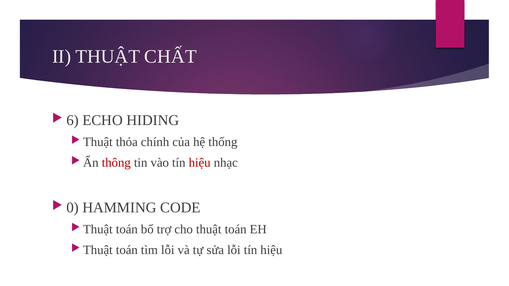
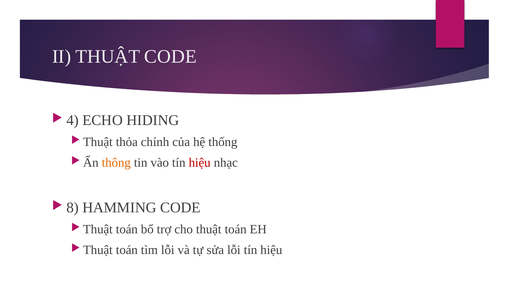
THUẬT CHẤT: CHẤT -> CODE (170, 57)
6: 6 -> 4 (73, 121)
thông colour: red -> orange (116, 163)
0: 0 -> 8 (73, 208)
